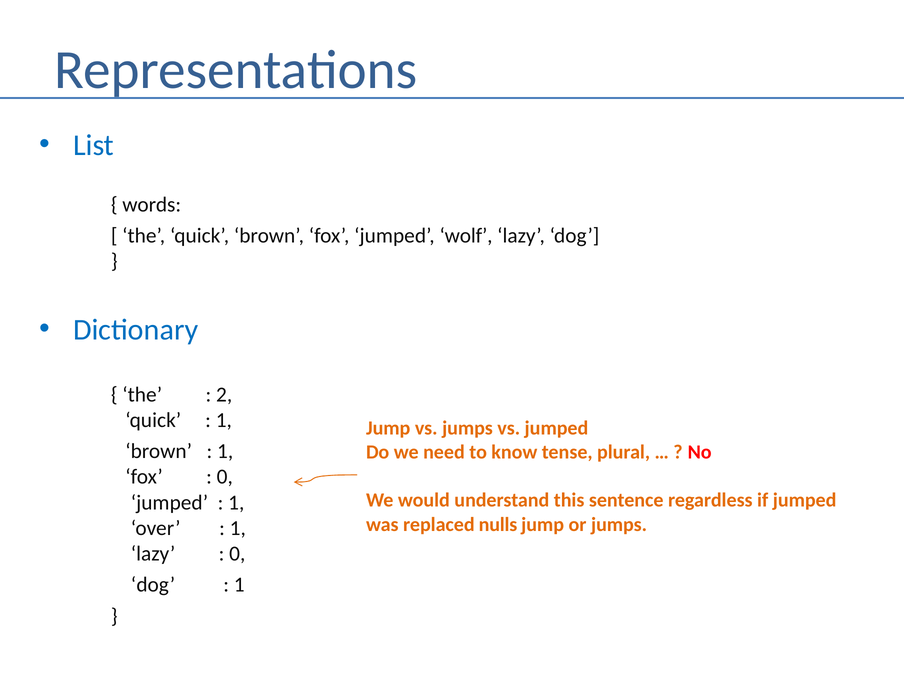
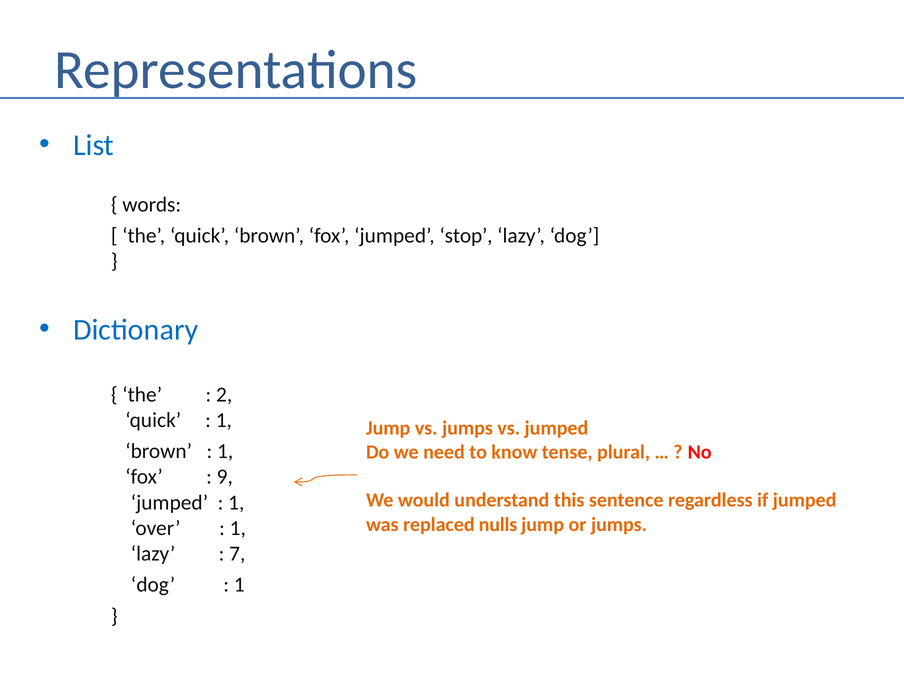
wolf: wolf -> stop (466, 236)
0: 0 -> 9 (225, 477)
0: 0 -> 7 (237, 554)
